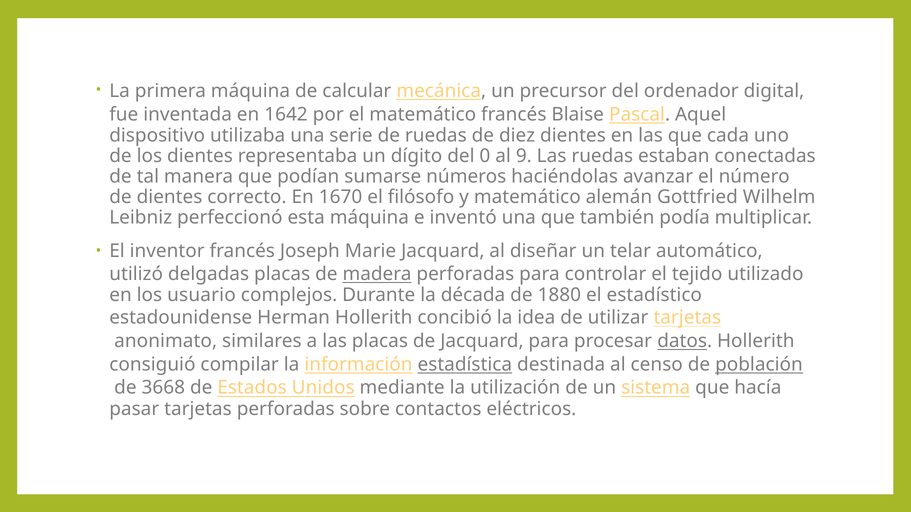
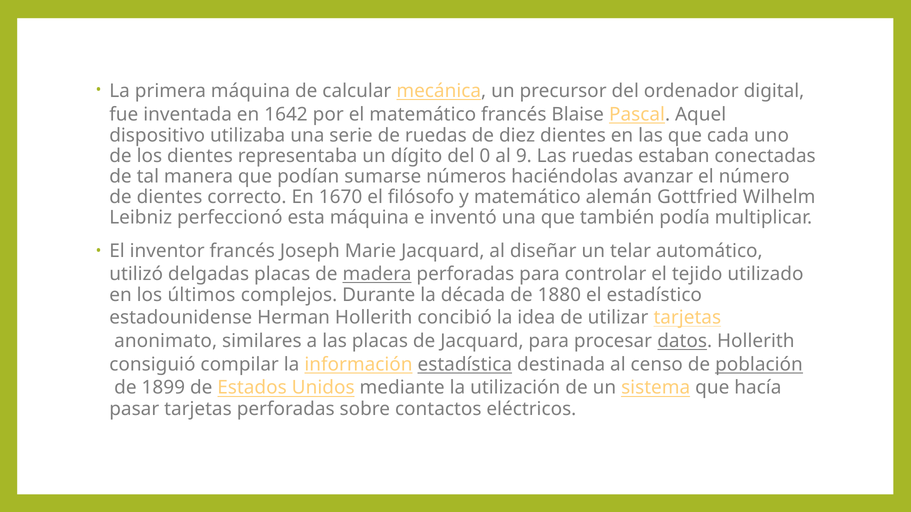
usuario: usuario -> últimos (201, 295)
3668: 3668 -> 1899 (163, 388)
